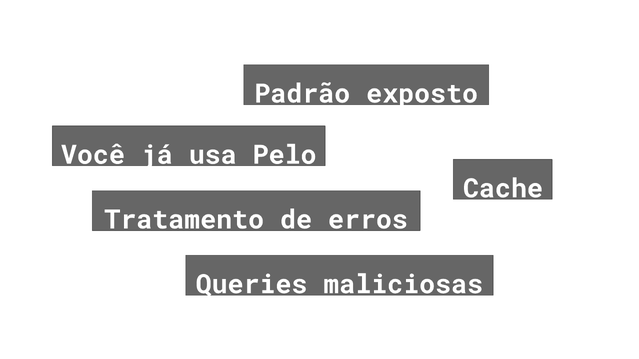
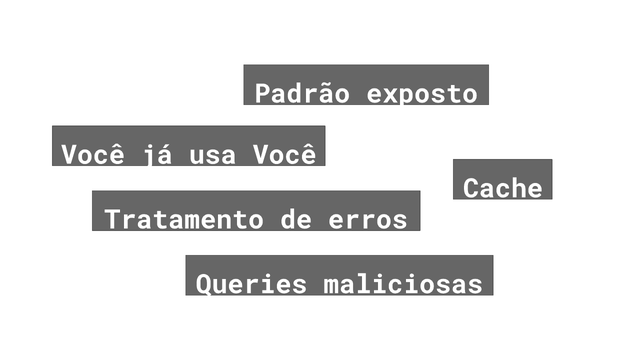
usa Pelo: Pelo -> Você (285, 155)
